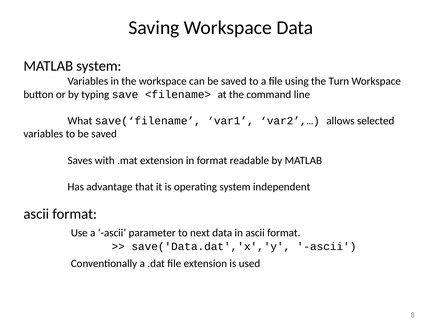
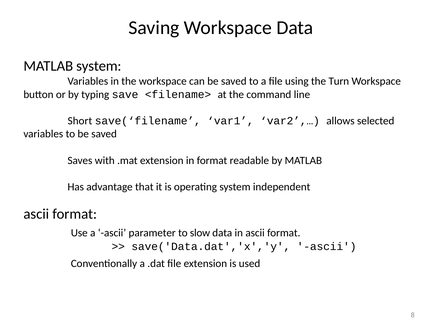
What: What -> Short (80, 121)
next: next -> slow (200, 233)
